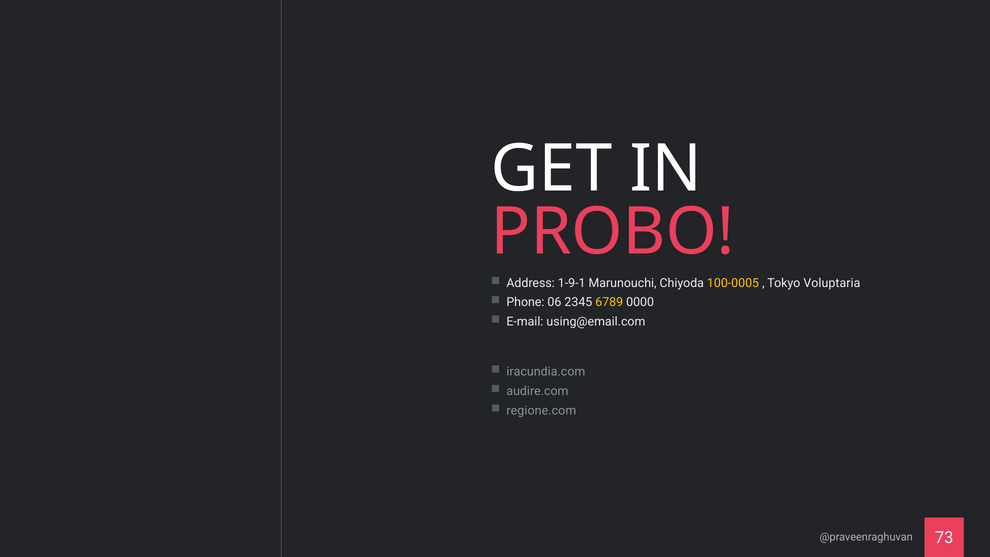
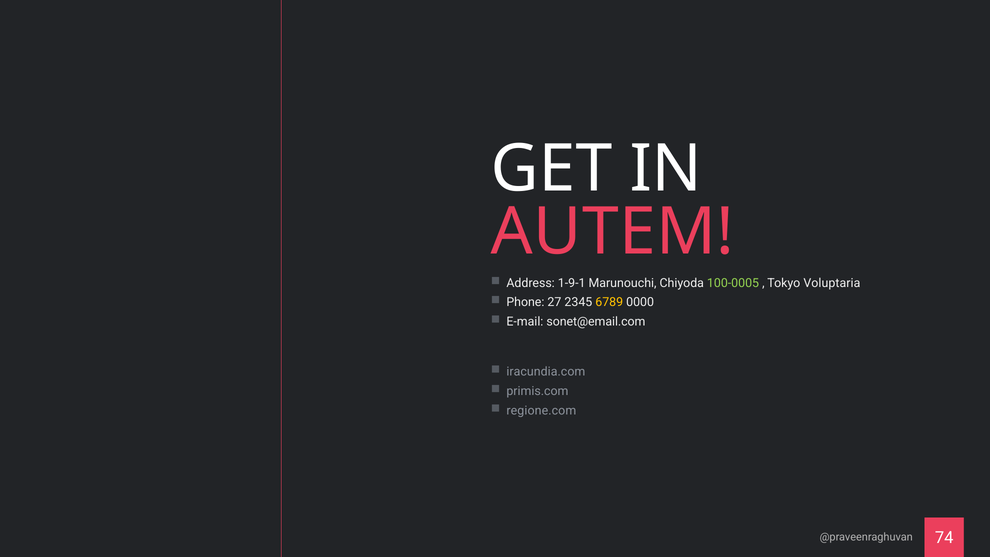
PROBO: PROBO -> AUTEM (612, 232)
100-0005 colour: yellow -> light green (733, 283)
06: 06 -> 27 (554, 302)
using@email.com: using@email.com -> sonet@email.com (596, 322)
audire.com: audire.com -> primis.com (537, 391)
73: 73 -> 74 (944, 537)
